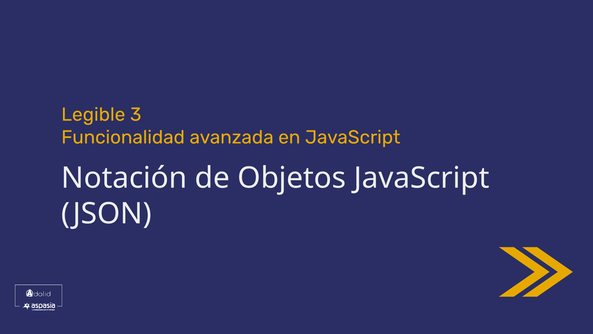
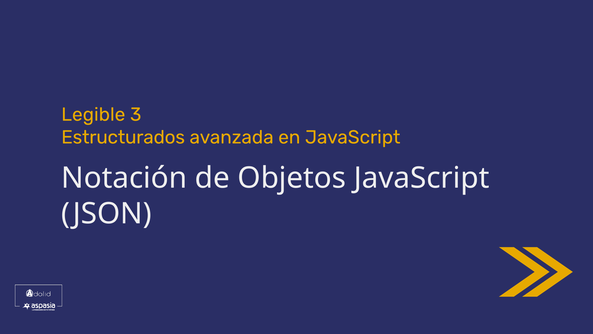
Funcionalidad: Funcionalidad -> Estructurados (123, 137)
